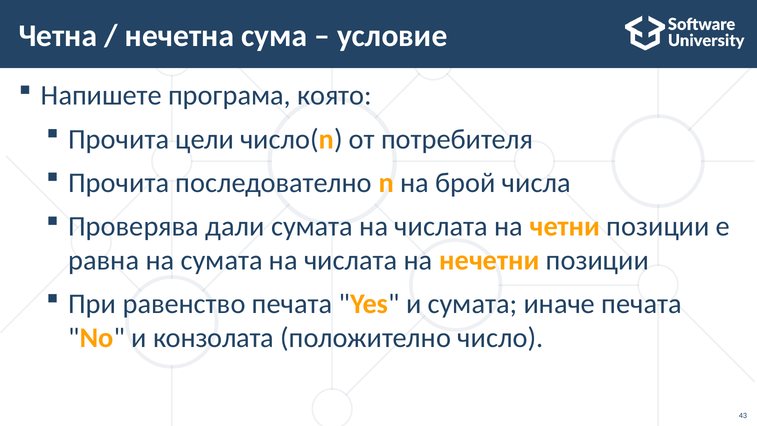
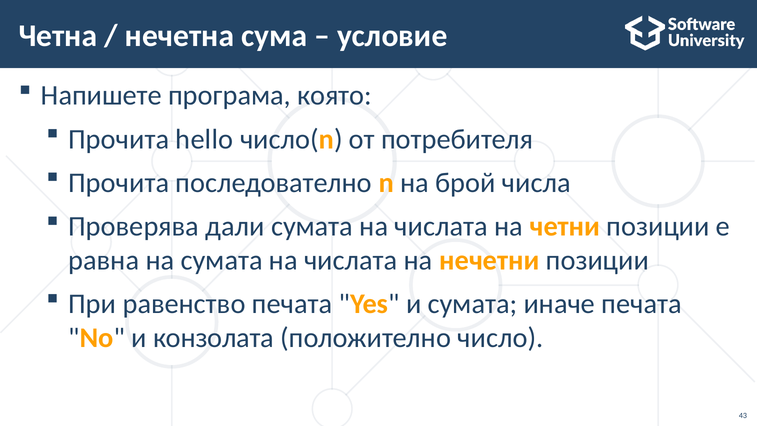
цели: цели -> hello (204, 139)
